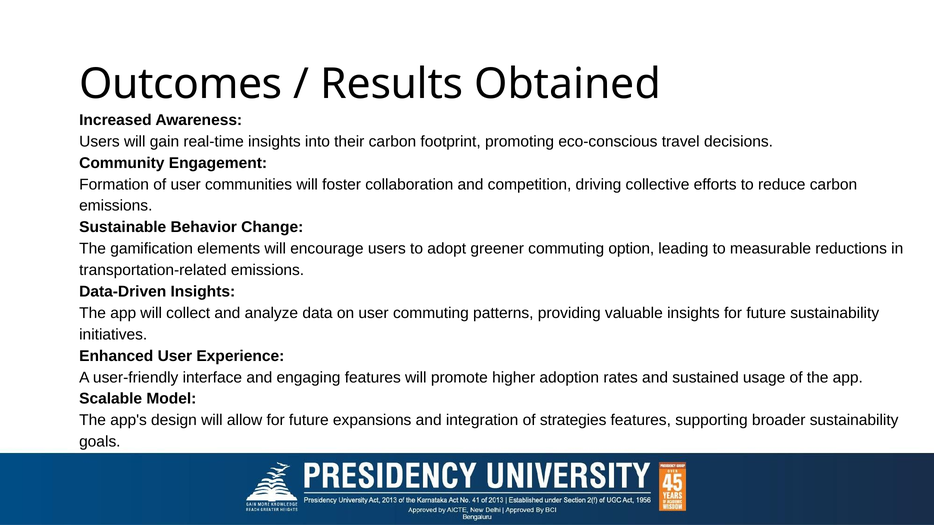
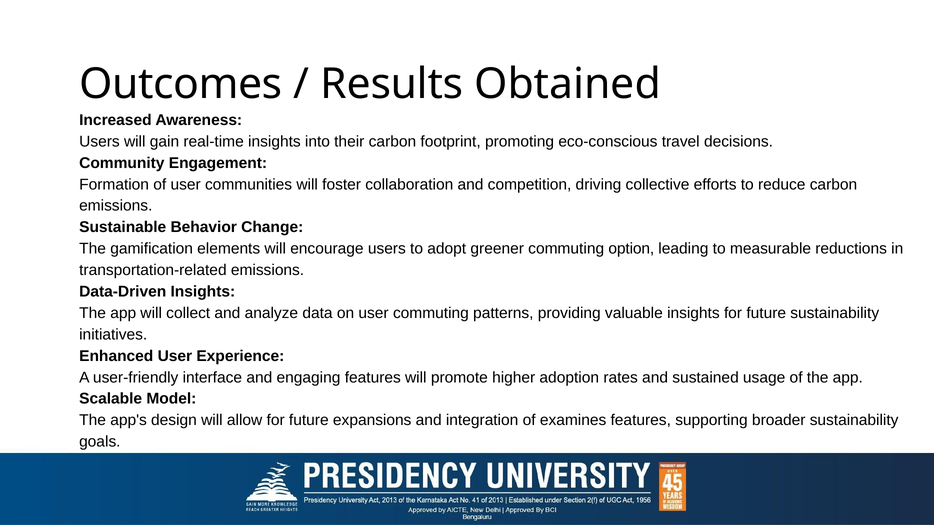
strategies: strategies -> examines (573, 421)
